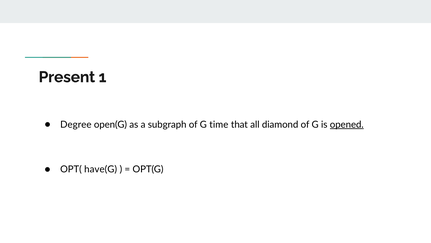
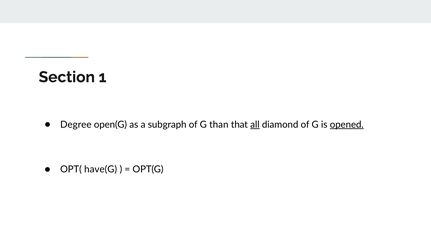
Present: Present -> Section (67, 77)
time: time -> than (219, 124)
all underline: none -> present (255, 124)
